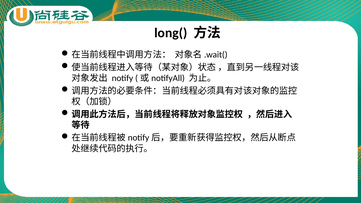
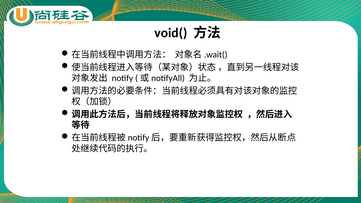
long(: long( -> void( (171, 33)
